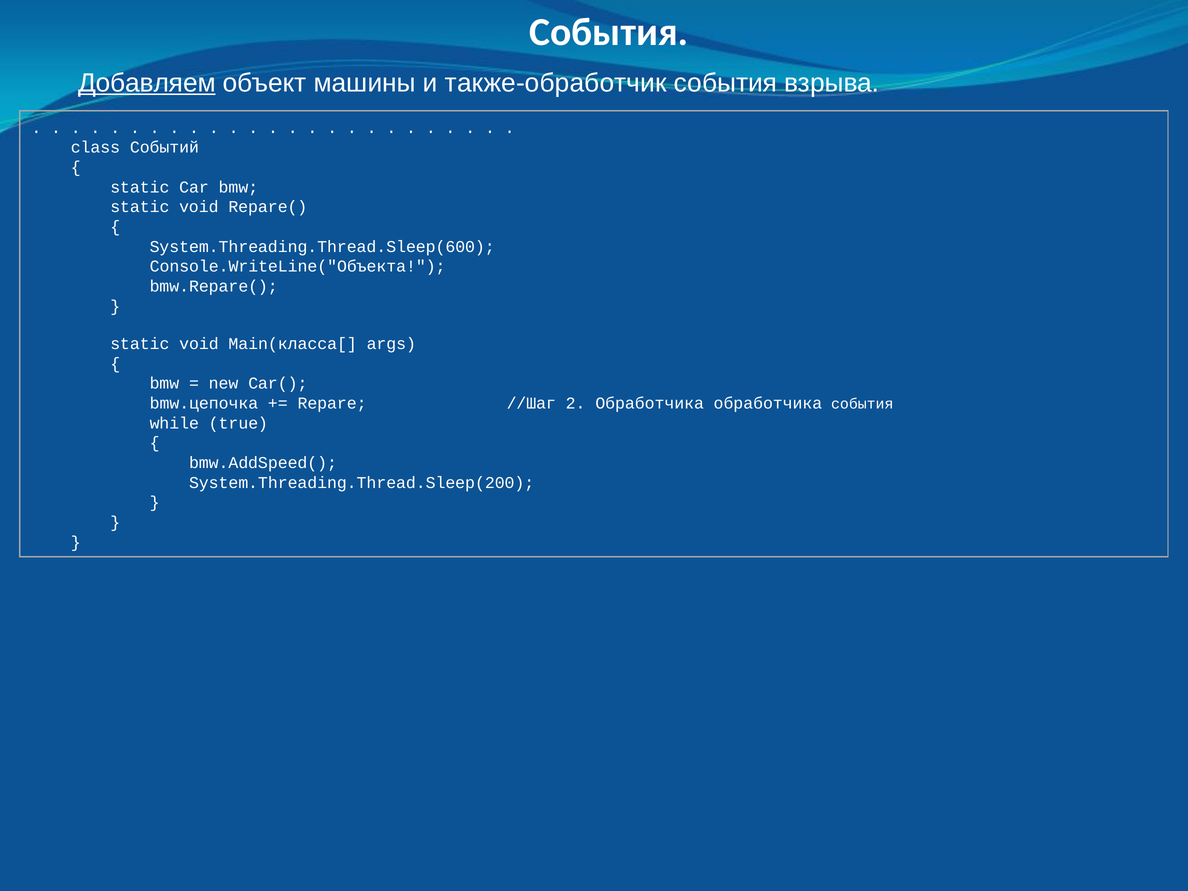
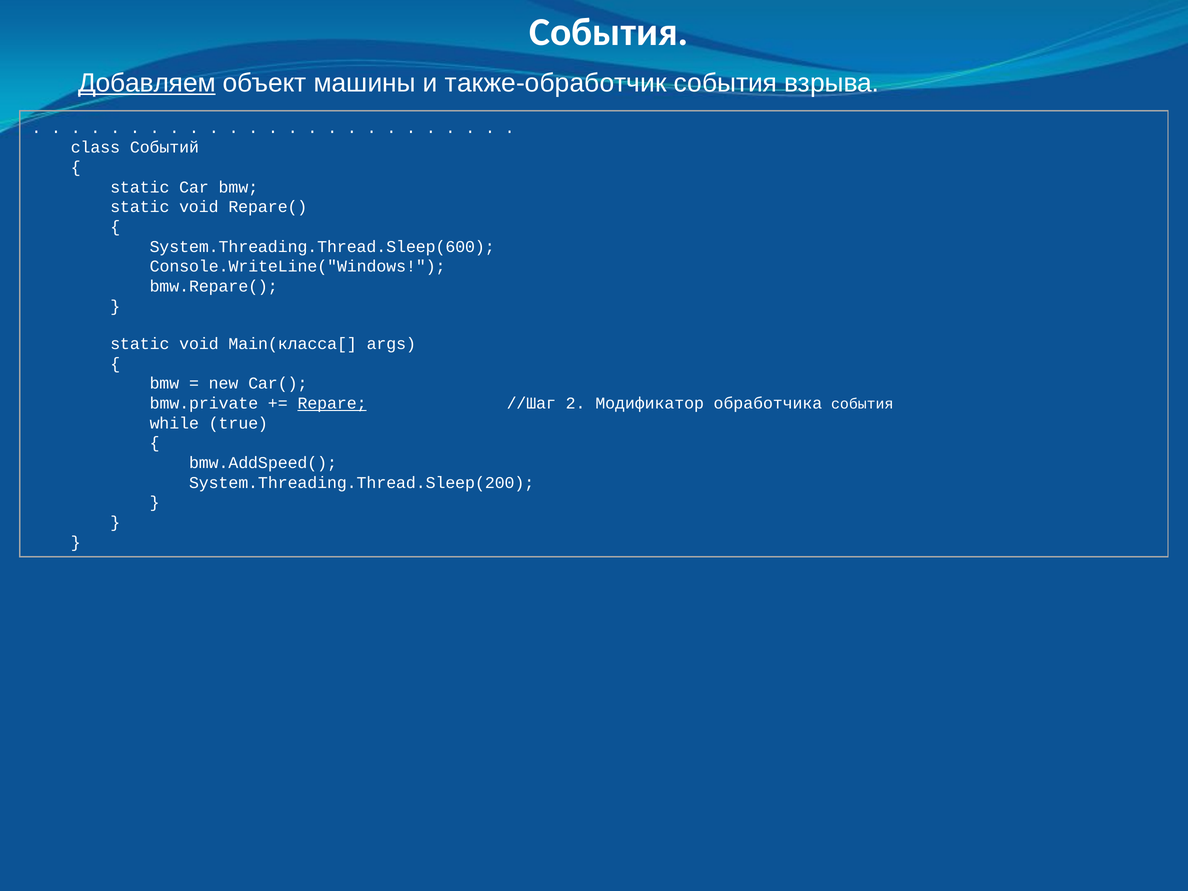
Console.WriteLine("Объекта: Console.WriteLine("Объекта -> Console.WriteLine("Windows (298, 266)
bmw.цепочка: bmw.цепочка -> bmw.private (204, 403)
Repare underline: none -> present (332, 403)
2 Обработчика: Обработчика -> Модификатор (650, 403)
